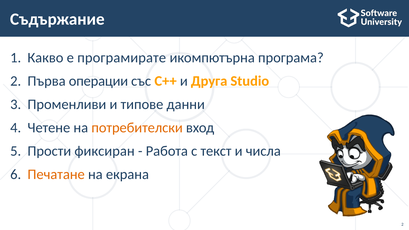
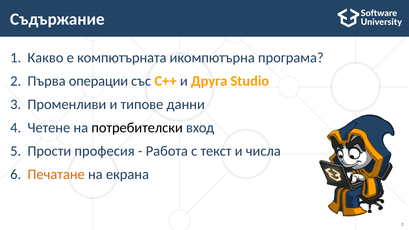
програмирате: програмирате -> компютърната (122, 58)
потребителски colour: orange -> black (137, 128)
фиксиран: фиксиран -> професия (105, 151)
